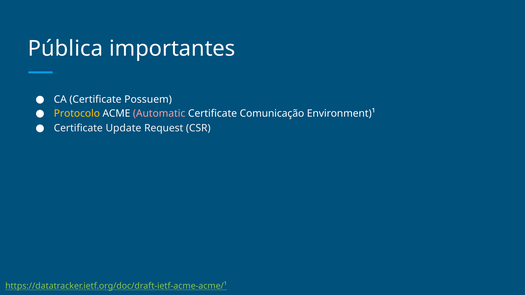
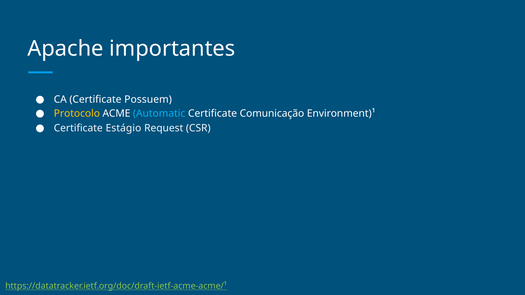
Pública: Pública -> Apache (66, 49)
Automatic colour: pink -> light blue (159, 114)
Update: Update -> Estágio (123, 128)
